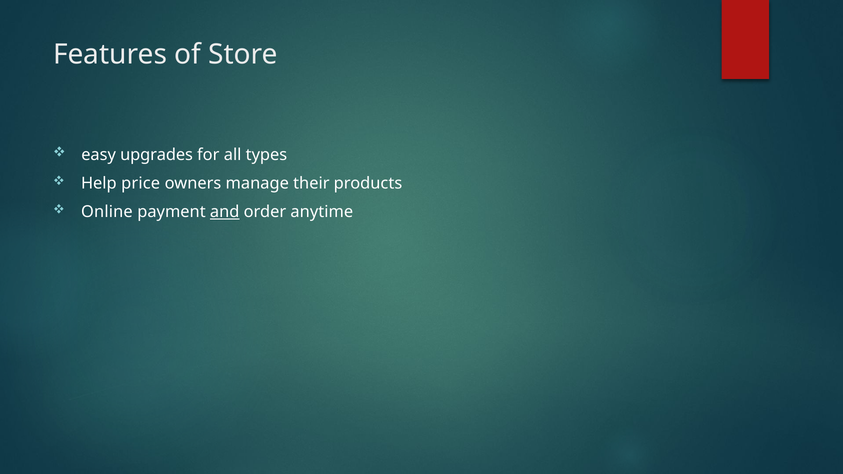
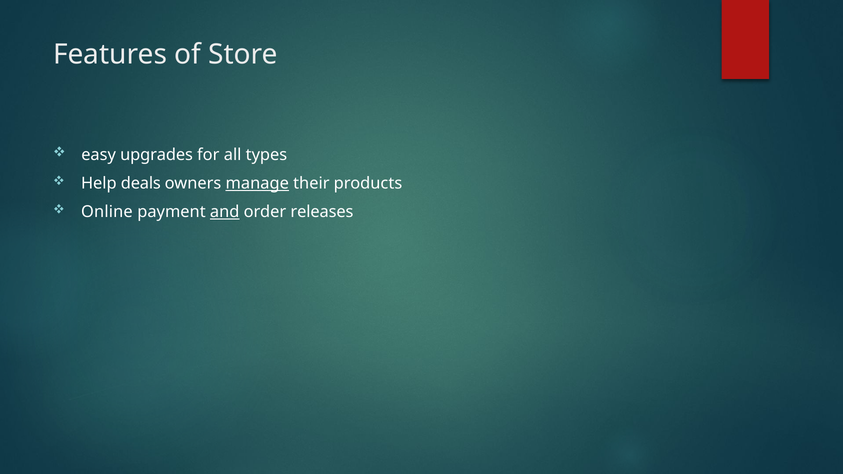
price: price -> deals (141, 184)
manage underline: none -> present (257, 184)
anytime: anytime -> releases (322, 212)
